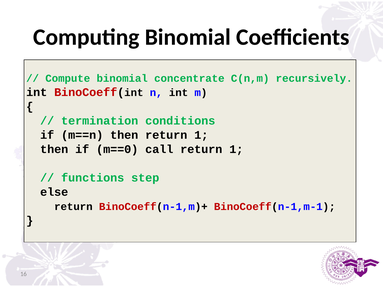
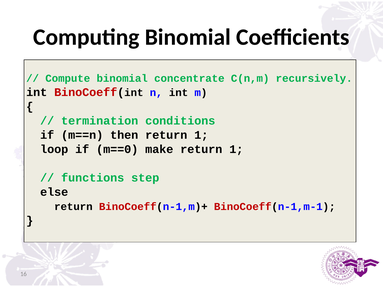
then: then -> loop (54, 149)
call: call -> make (159, 149)
